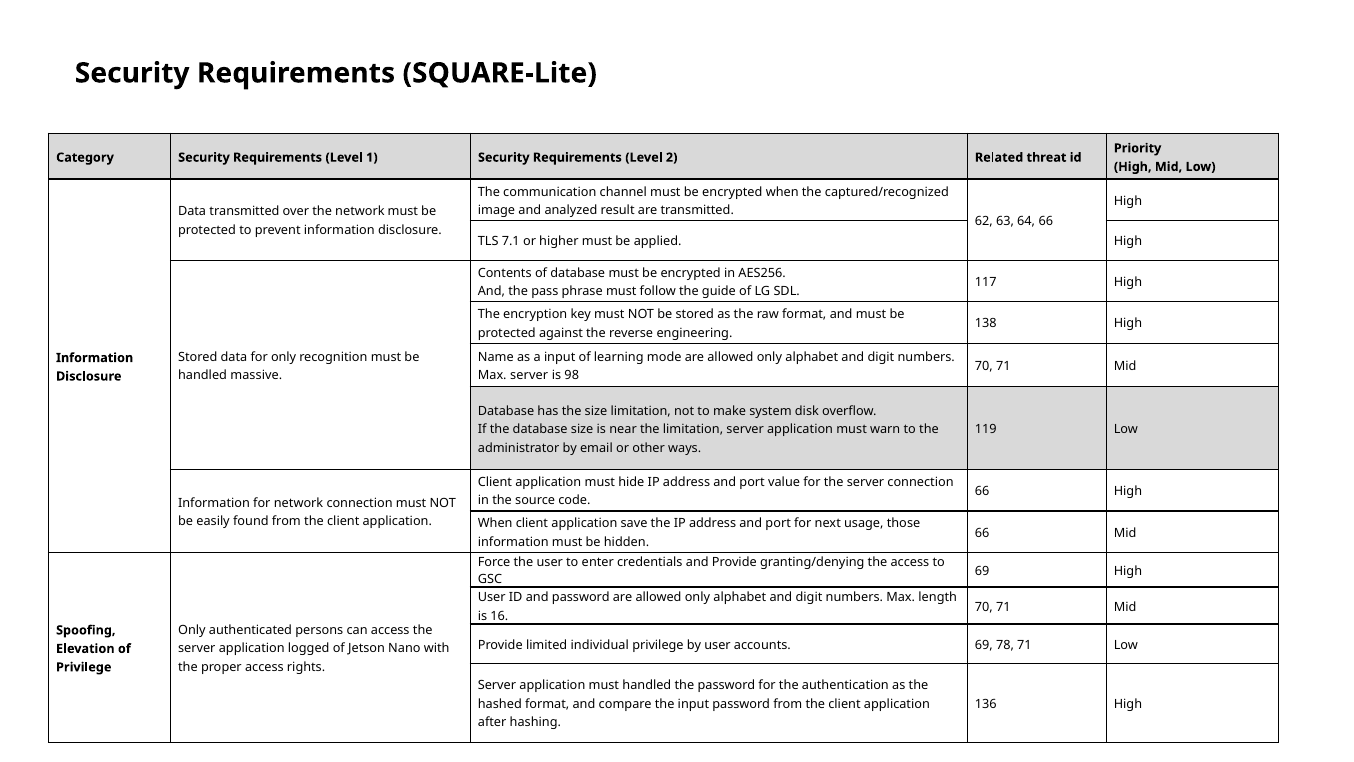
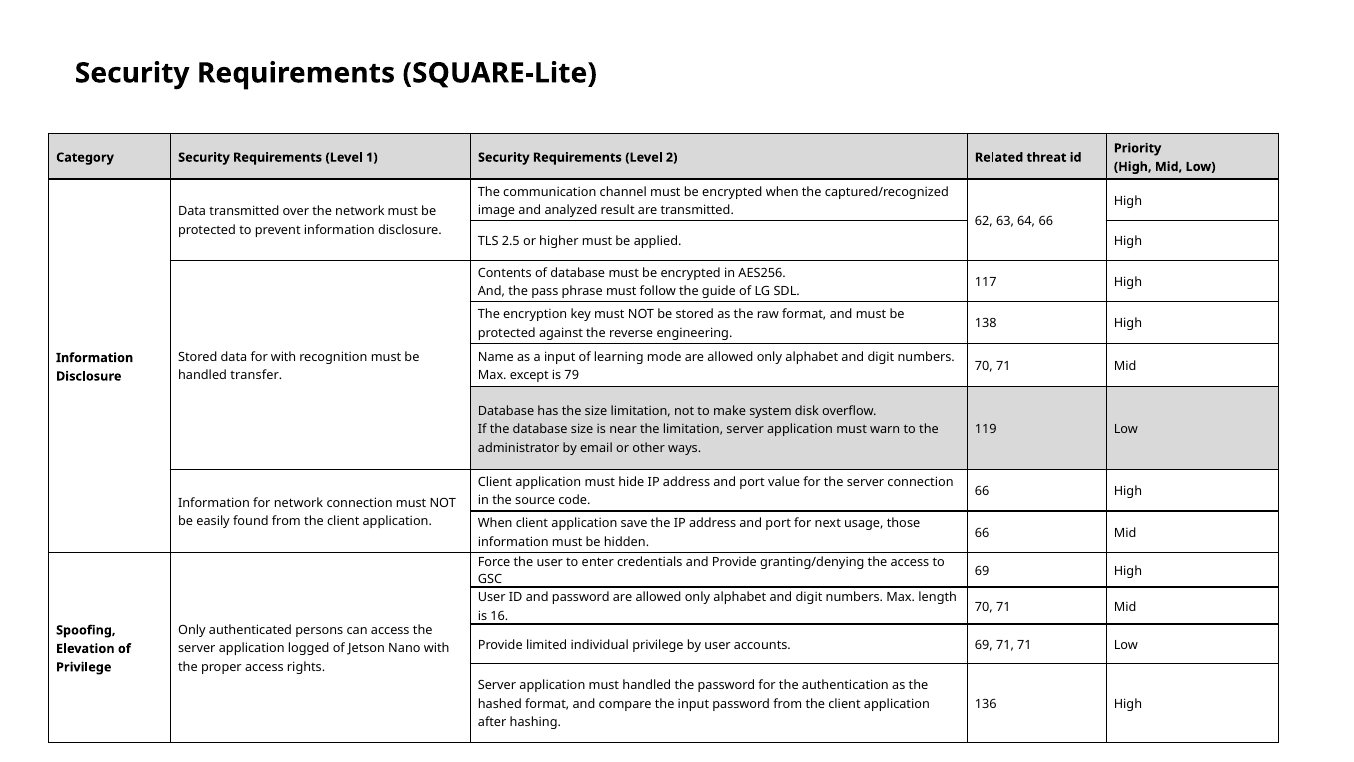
7.1: 7.1 -> 2.5 (511, 242)
for only: only -> with (284, 357)
massive: massive -> transfer (256, 375)
Max server: server -> except (529, 375)
98: 98 -> 79 (572, 375)
69 78: 78 -> 71 (1005, 645)
